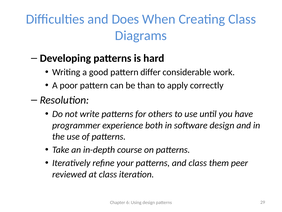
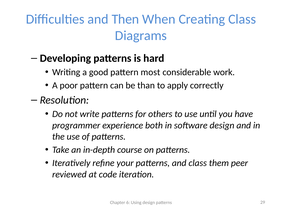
Does: Does -> Then (125, 19)
differ: differ -> most (150, 72)
at class: class -> code (108, 174)
